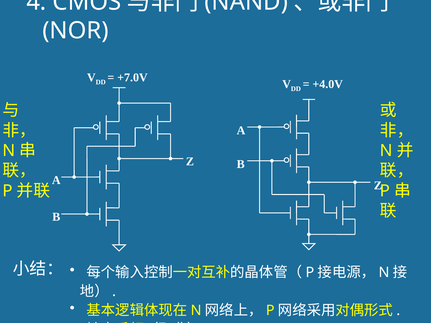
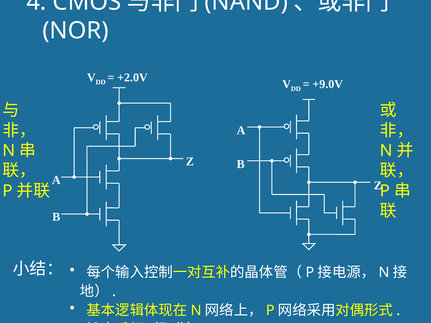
+7.0V: +7.0V -> +2.0V (132, 77)
+4.0V: +4.0V -> +9.0V (328, 84)
